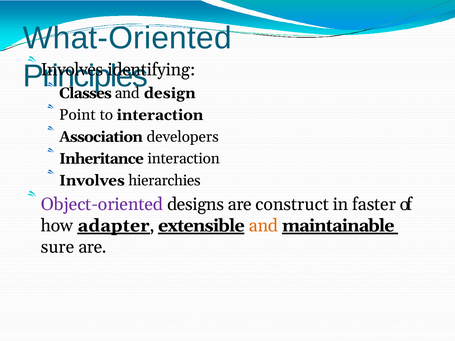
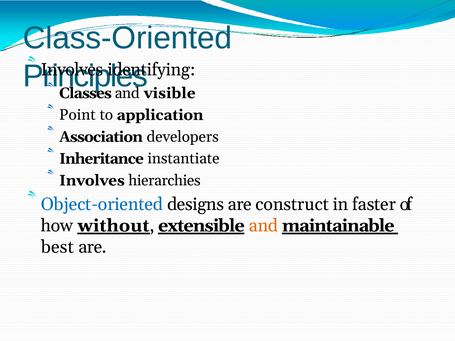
What-Oriented: What-Oriented -> Class-Oriented (127, 38)
design: design -> visible (170, 93)
to interaction: interaction -> application (160, 115)
Inheritance interaction: interaction -> instantiate (184, 159)
Object-oriented colour: purple -> blue (102, 205)
adapter: adapter -> without (114, 226)
sure: sure -> best (57, 247)
